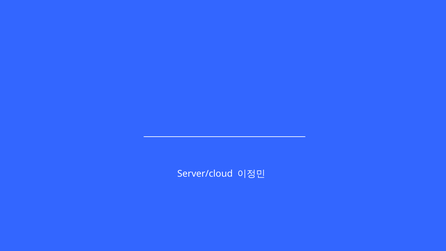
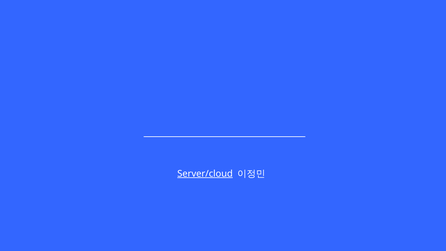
Server/cloud underline: none -> present (205, 174)
